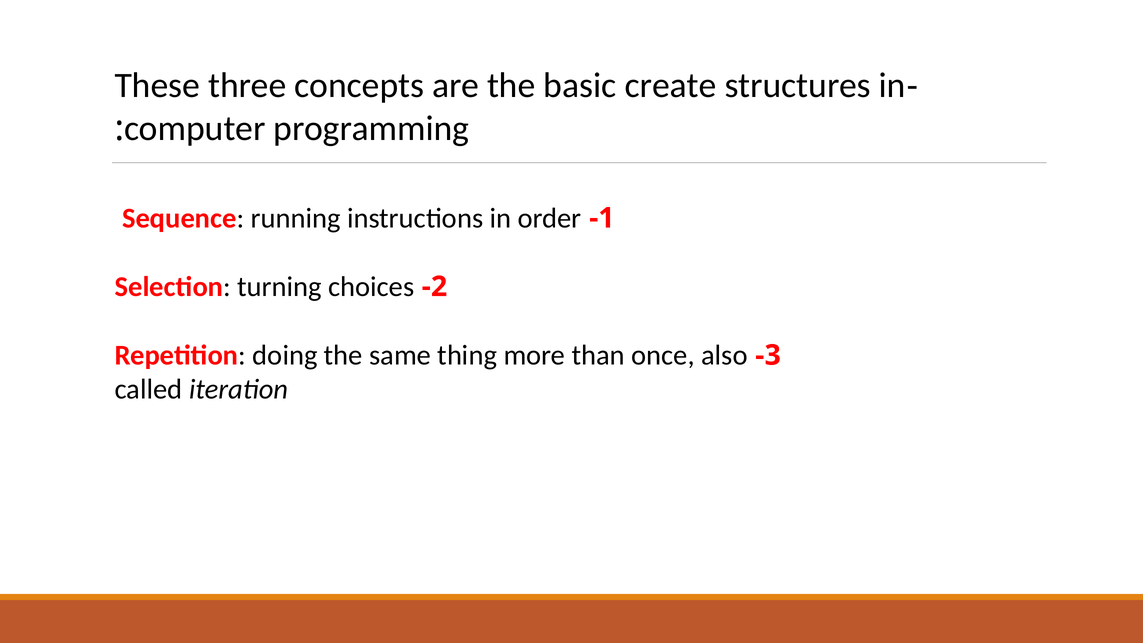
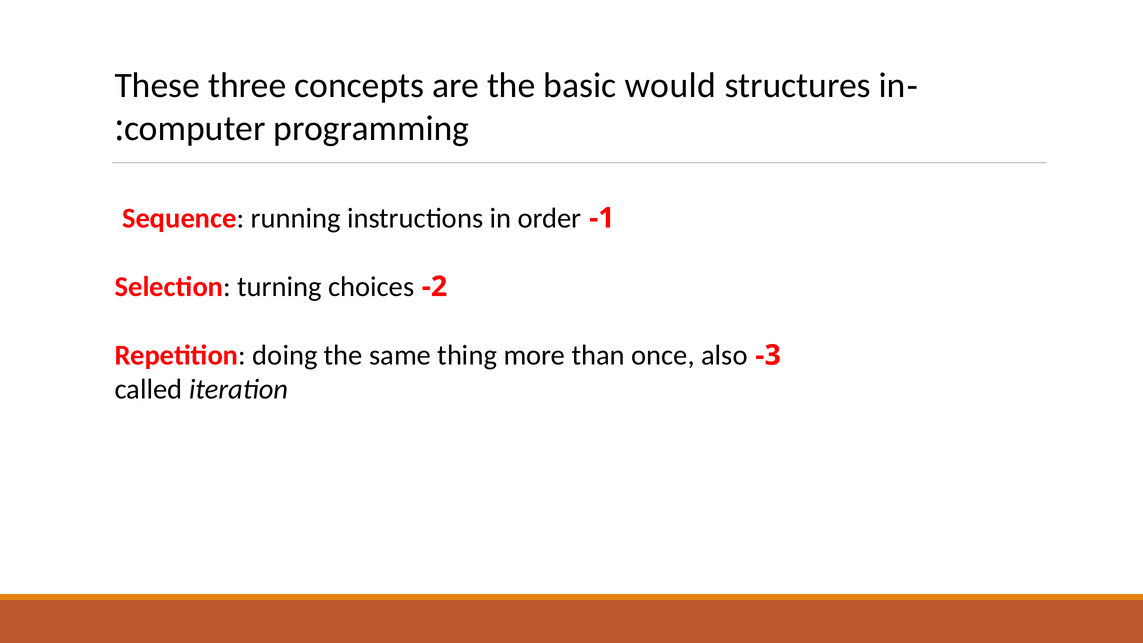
create: create -> would (670, 86)
